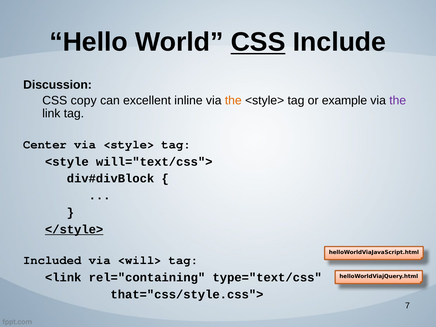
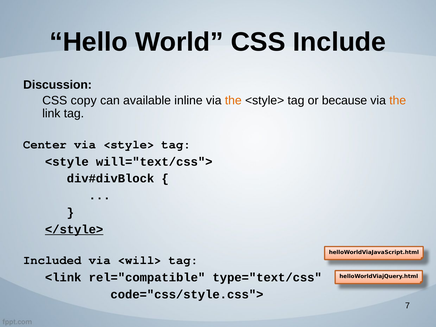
CSS underline: present -> none (258, 42)
excellent: excellent -> available (147, 100)
example: example -> because (345, 100)
the colour: purple -> orange (398, 100)
rel="containing: rel="containing -> rel="compatible (147, 277)
that="css/style.css">: that="css/style.css"> -> code="css/style.css"> (187, 294)
